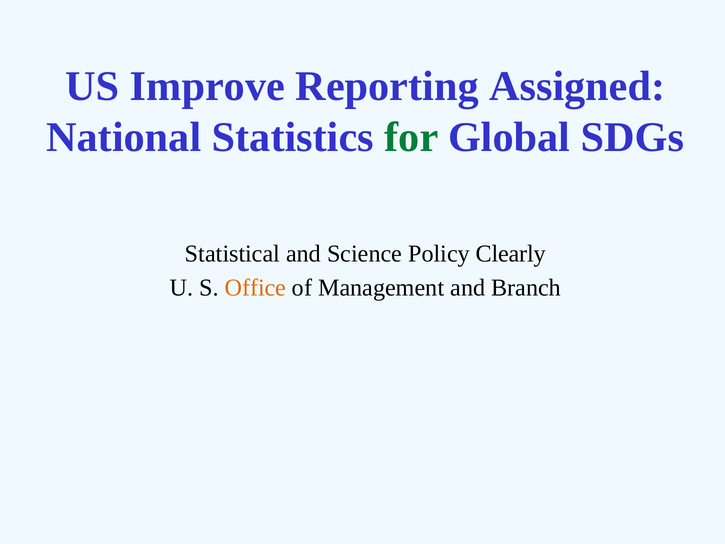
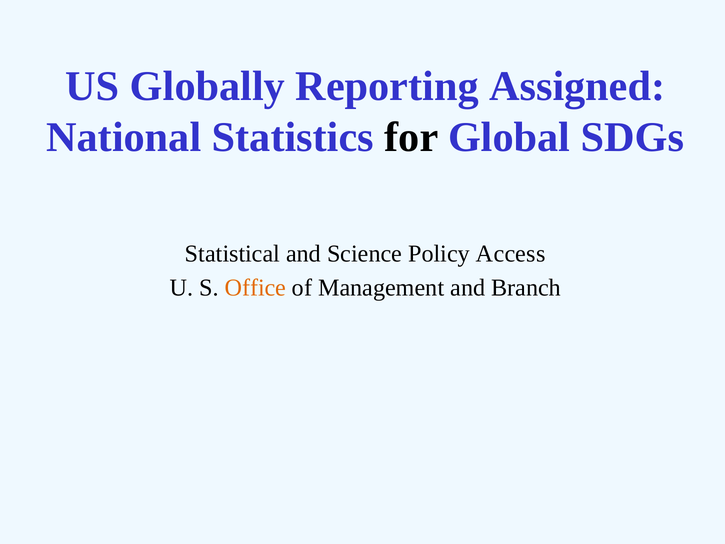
Improve: Improve -> Globally (207, 86)
for colour: green -> black (411, 137)
Clearly: Clearly -> Access (511, 254)
